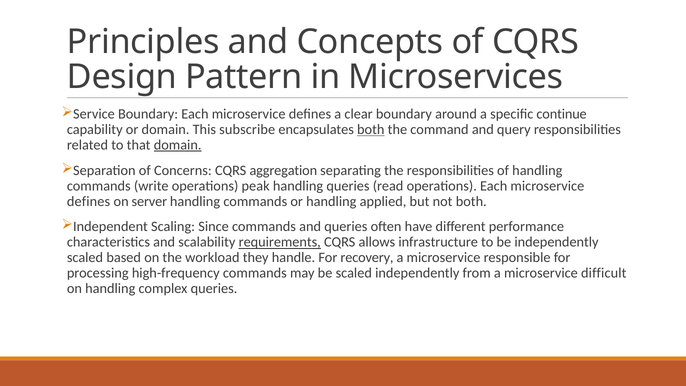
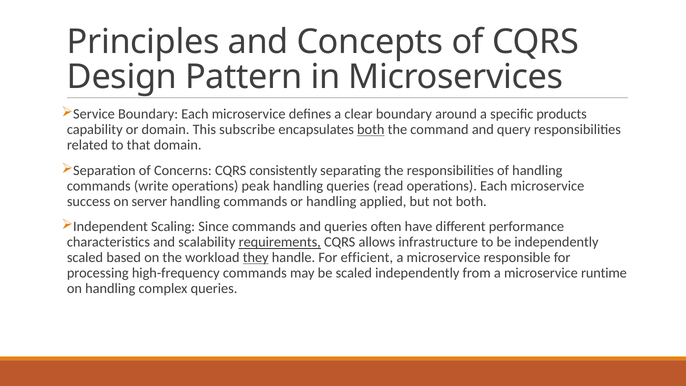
continue: continue -> products (562, 114)
domain underline: present -> none (178, 145)
aggregation: aggregation -> consistently (283, 170)
defines: defines -> success (89, 201)
they underline: none -> present (256, 258)
recovery: recovery -> efficient (367, 258)
difficult: difficult -> runtime (604, 273)
